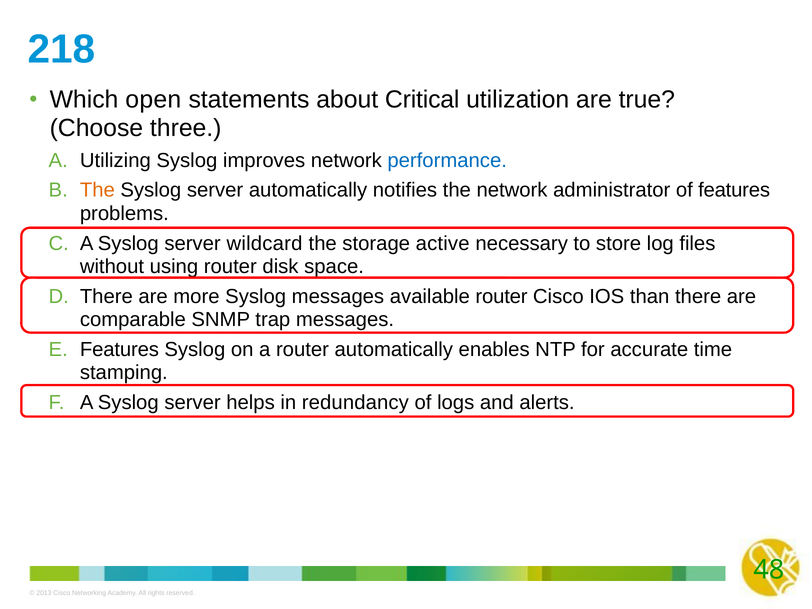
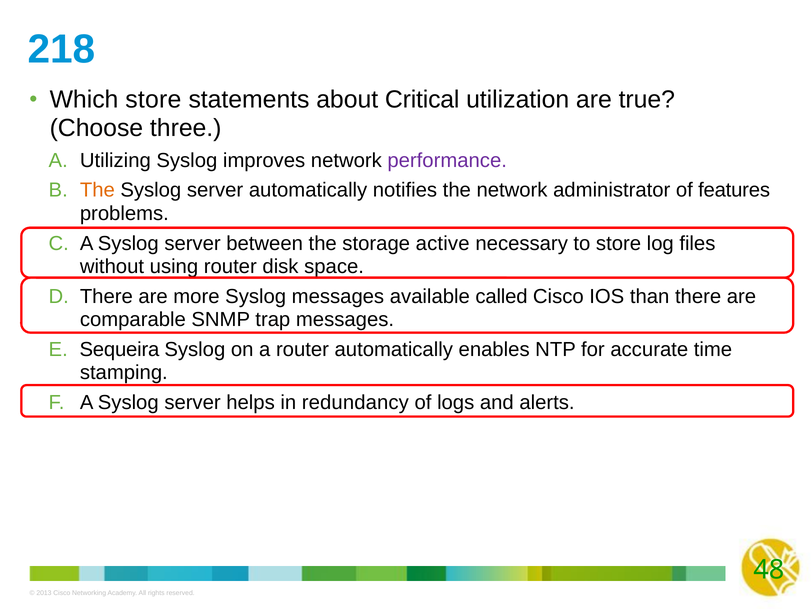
Which open: open -> store (153, 100)
performance colour: blue -> purple (447, 160)
wildcard: wildcard -> between (265, 243)
available router: router -> called (502, 296)
Features: Features -> Sequeira (119, 349)
